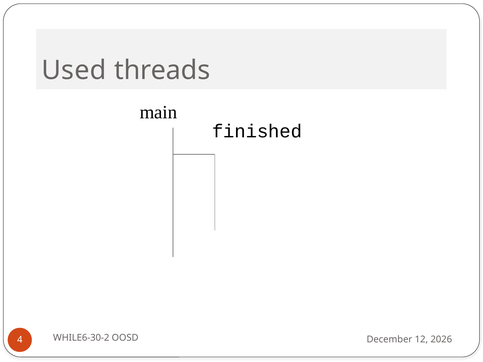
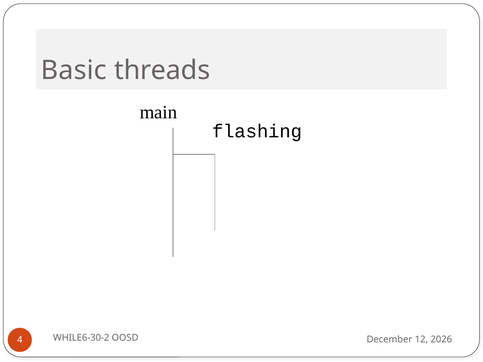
Used: Used -> Basic (74, 70)
finished: finished -> flashing (257, 131)
